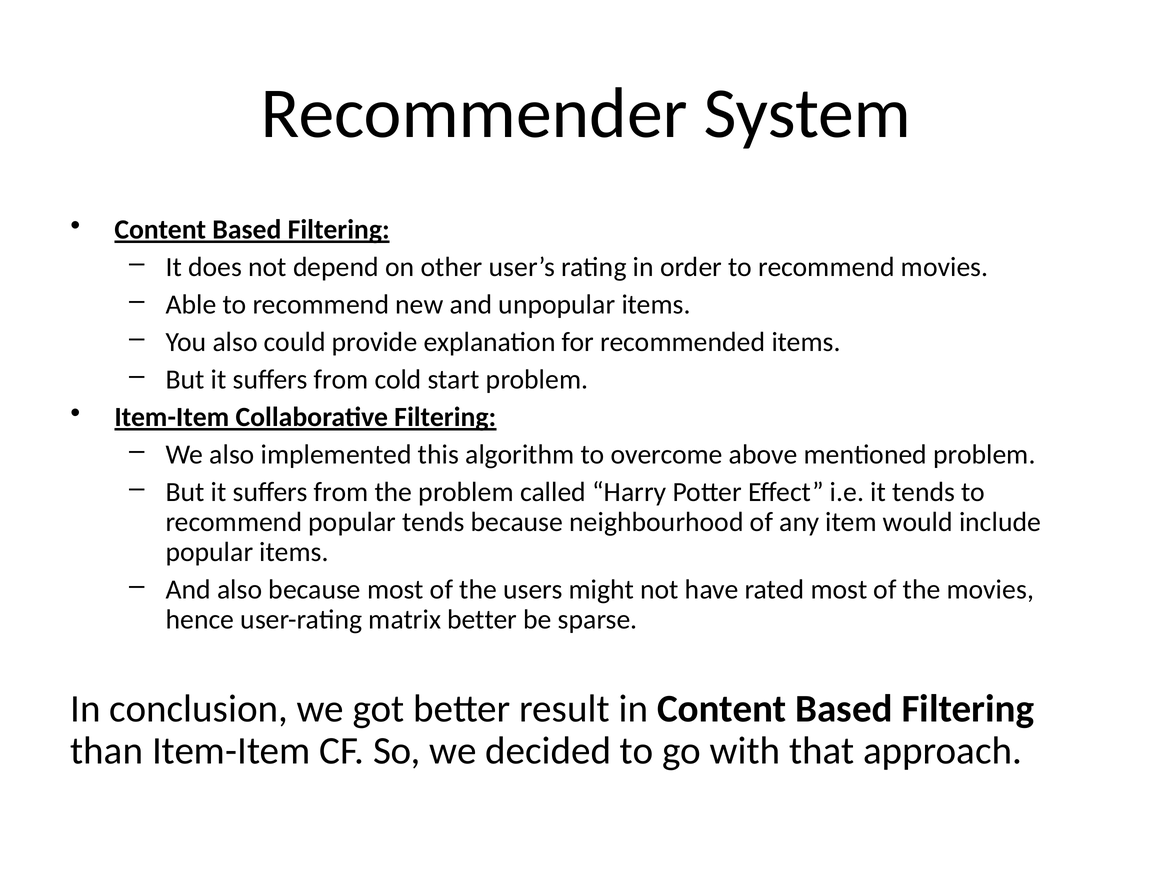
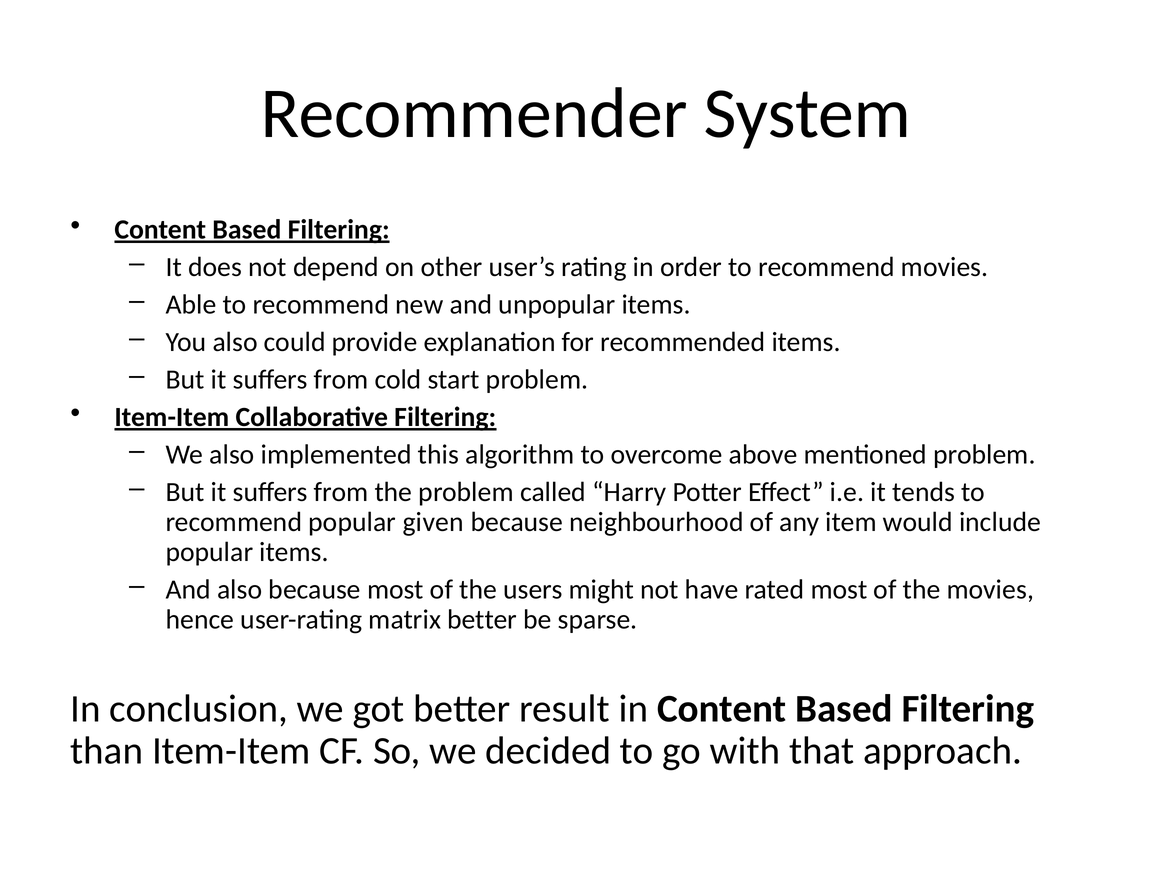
popular tends: tends -> given (433, 522)
